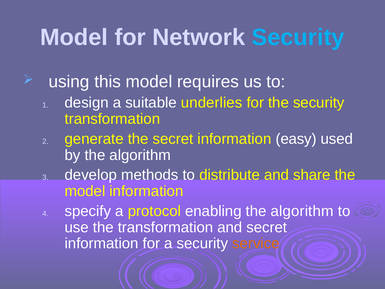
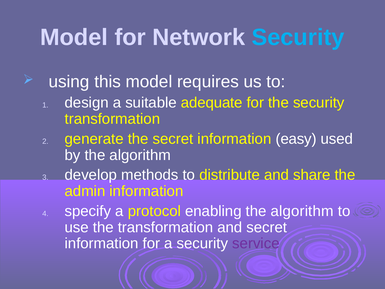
underlies: underlies -> adequate (212, 103)
model: model -> admin (85, 191)
service colour: orange -> purple (256, 243)
